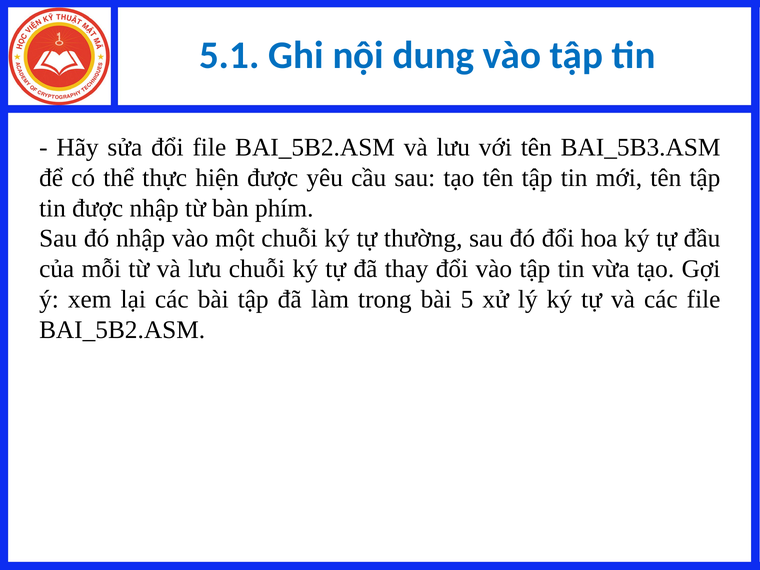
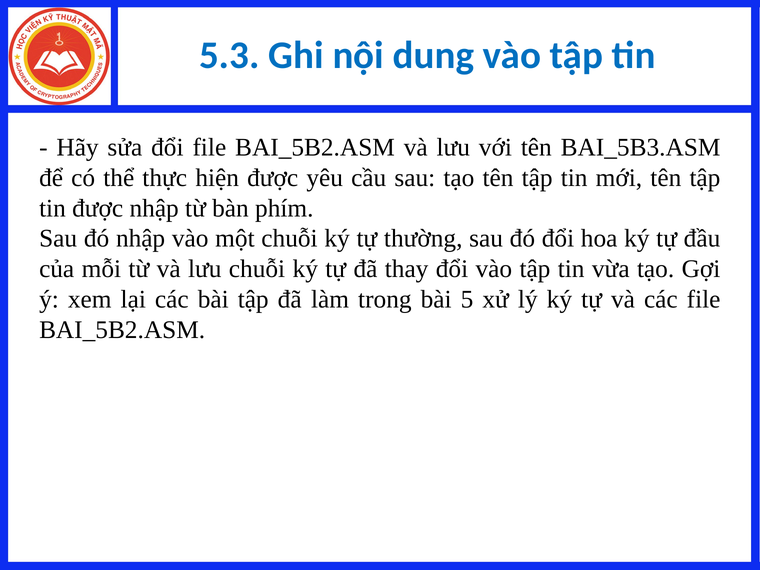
5.1: 5.1 -> 5.3 (229, 55)
